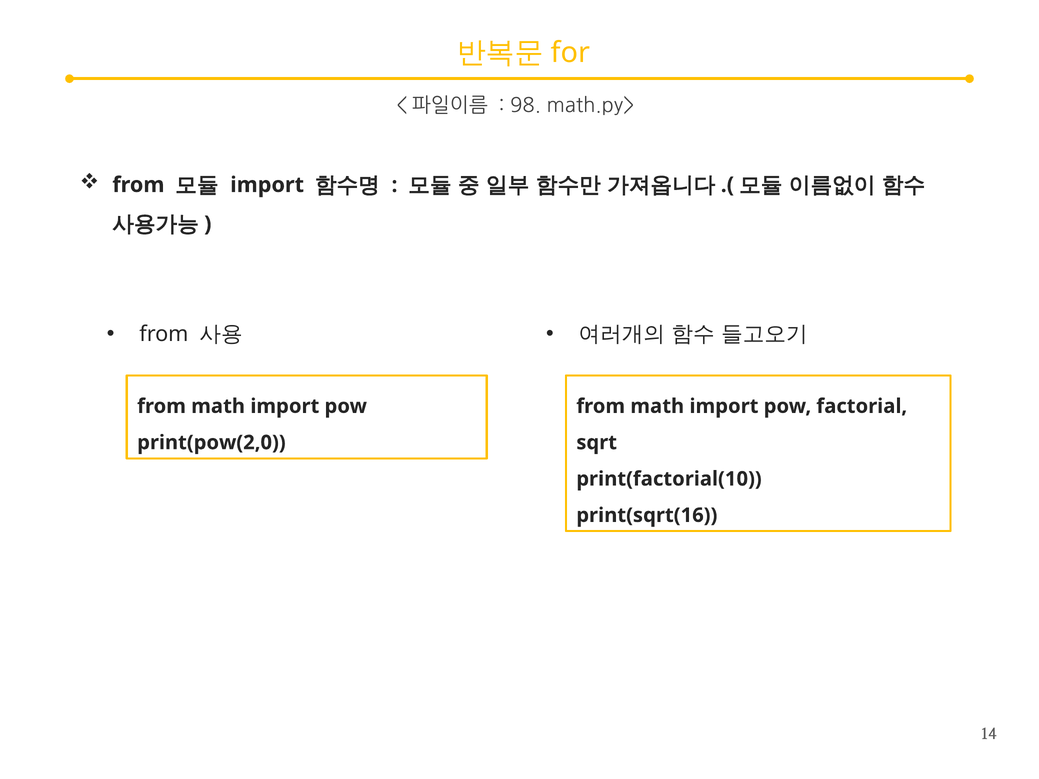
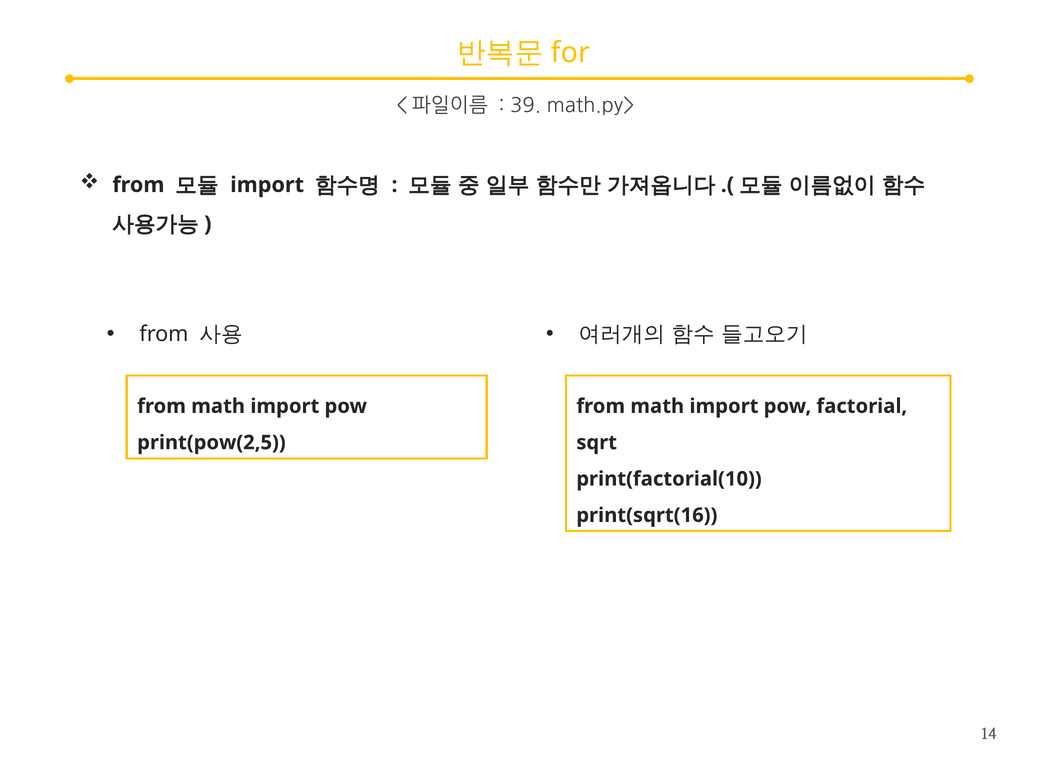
98: 98 -> 39 (526, 106)
print(pow(2,0: print(pow(2,0 -> print(pow(2,5 (211, 443)
